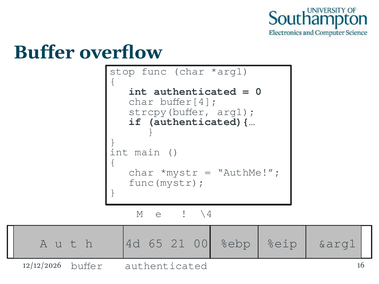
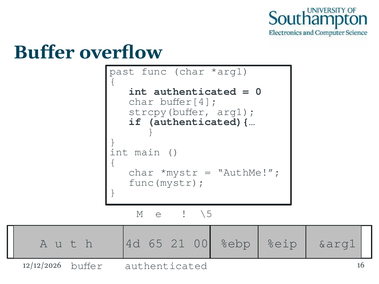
stop: stop -> past (122, 71)
\4: \4 -> \5 (206, 214)
